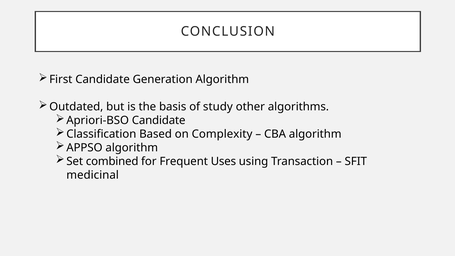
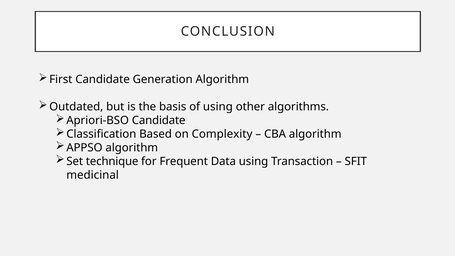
of study: study -> using (218, 107)
combined: combined -> technique (112, 161)
Uses: Uses -> Data (223, 161)
